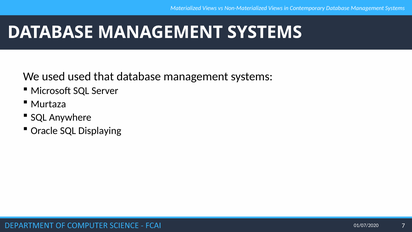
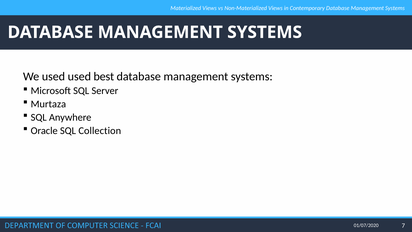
that: that -> best (104, 77)
Displaying: Displaying -> Collection (100, 131)
